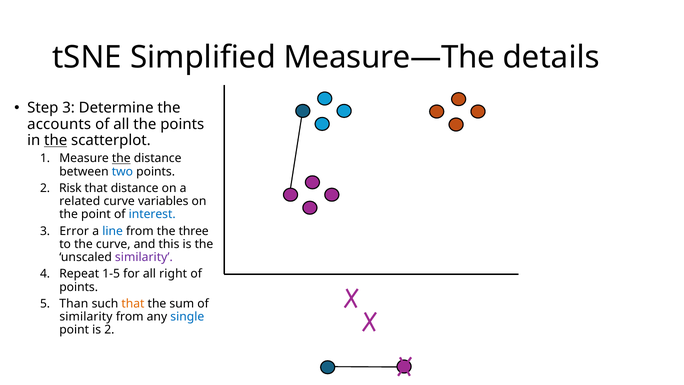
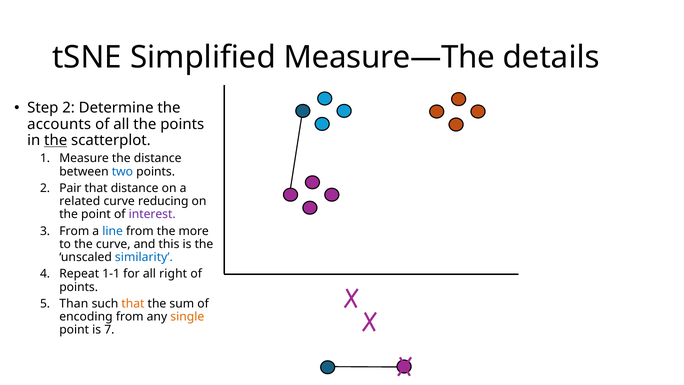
Step 3: 3 -> 2 (69, 108)
the underline: present -> none (121, 158)
Risk: Risk -> Pair (70, 188)
variables: variables -> reducing (163, 201)
interest colour: blue -> purple (152, 214)
Error: Error -> From (74, 231)
three: three -> more (194, 231)
similarity colour: purple -> blue (144, 257)
1-5: 1-5 -> 1-1 (111, 274)
similarity: similarity -> encoding (86, 317)
single colour: blue -> orange (187, 317)
is 2: 2 -> 7 (109, 330)
